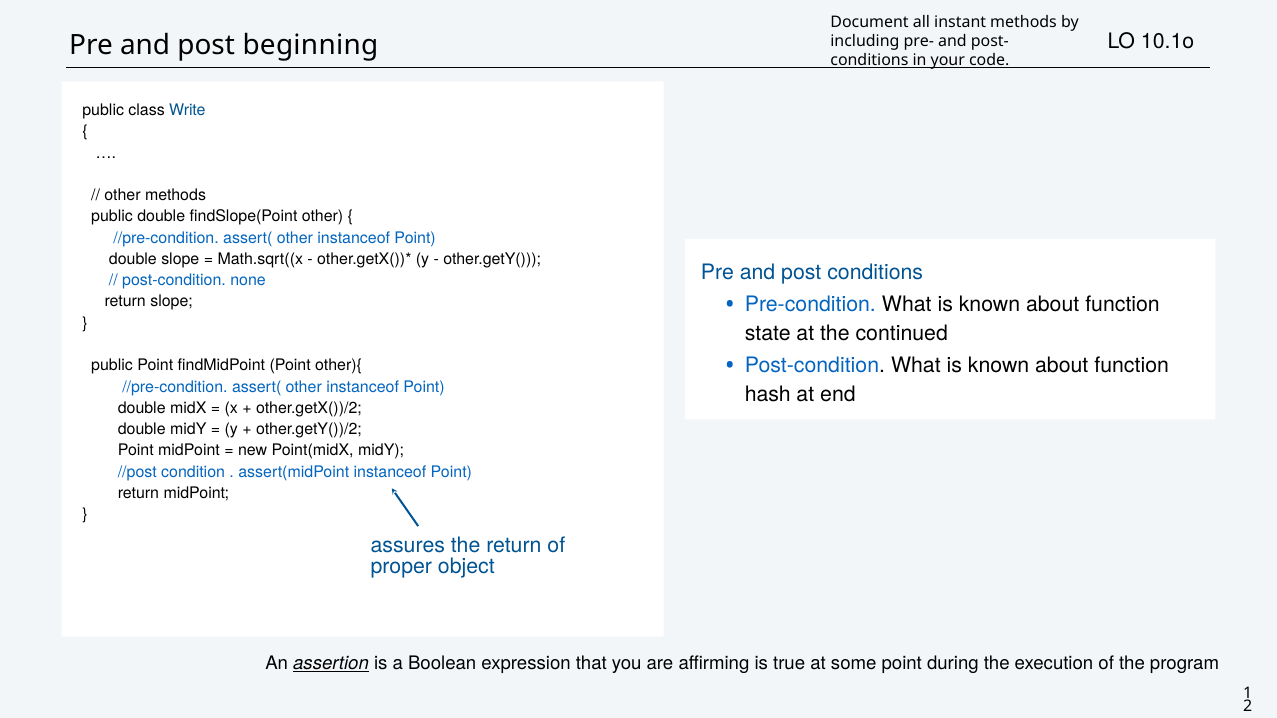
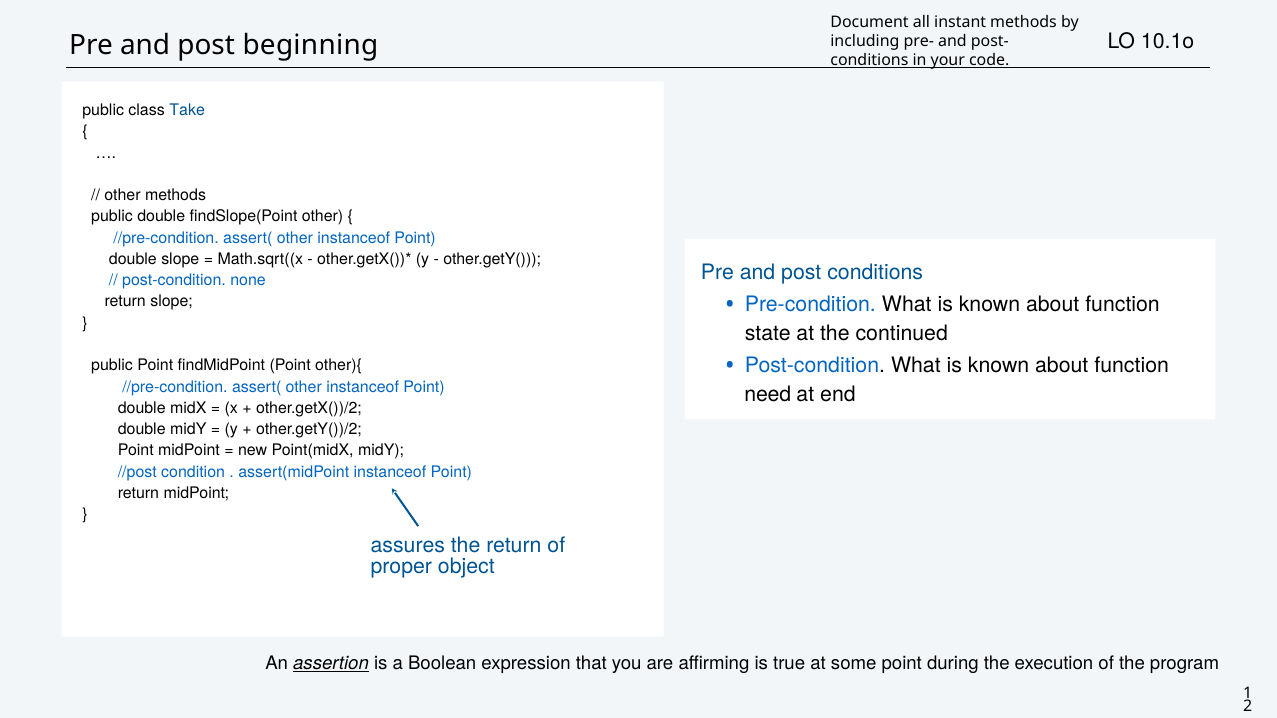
Write: Write -> Take (187, 110)
hash: hash -> need (768, 395)
